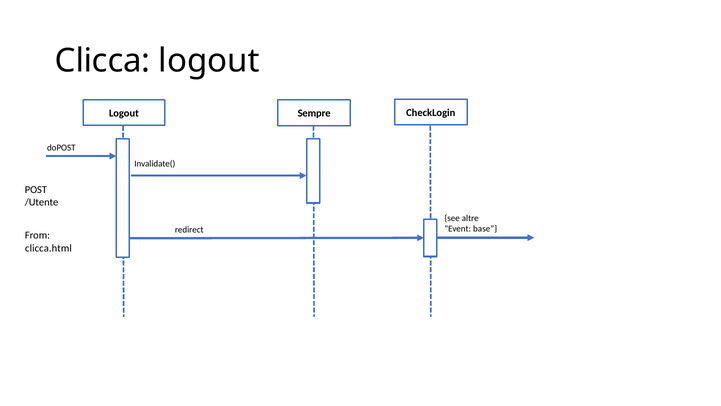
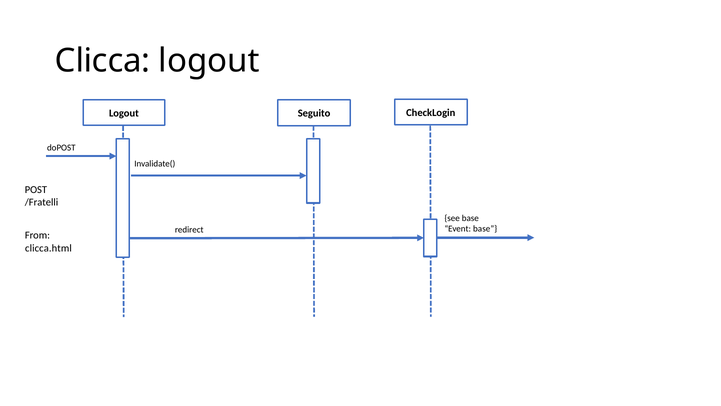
Sempre: Sempre -> Seguito (314, 113)
/Utente: /Utente -> /Fratelli (42, 202)
see altre: altre -> base (470, 218)
